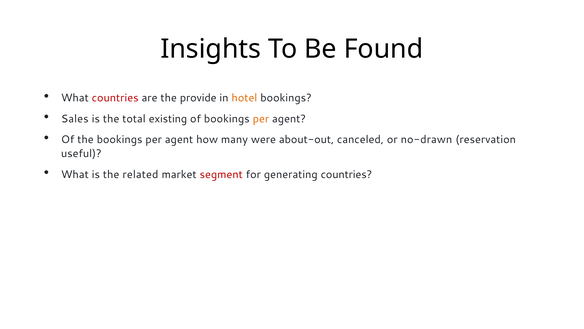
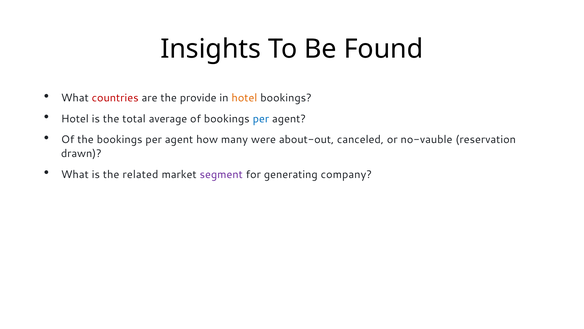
Sales: Sales -> Hotel (75, 119)
existing: existing -> average (168, 119)
per colour: orange -> blue (261, 119)
no-drawn: no-drawn -> no-vauble (427, 139)
useful: useful -> drawn (81, 153)
segment colour: red -> purple (221, 174)
generating countries: countries -> company (346, 174)
